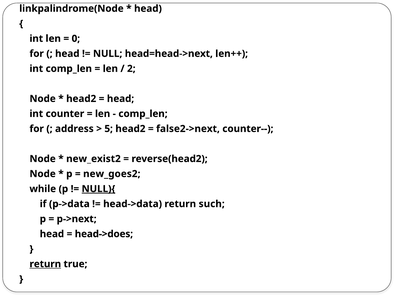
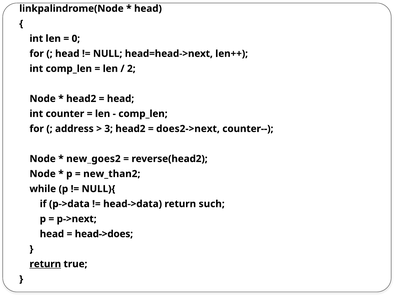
5: 5 -> 3 (109, 129)
false2->next: false2->next -> does2->next (188, 129)
new_exist2: new_exist2 -> new_goes2 (93, 159)
new_goes2: new_goes2 -> new_than2 (112, 174)
NULL){ underline: present -> none (98, 189)
